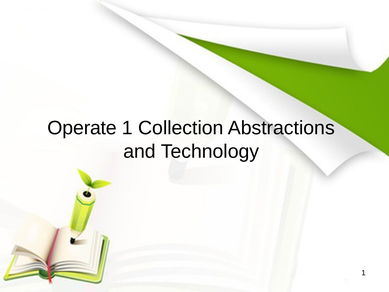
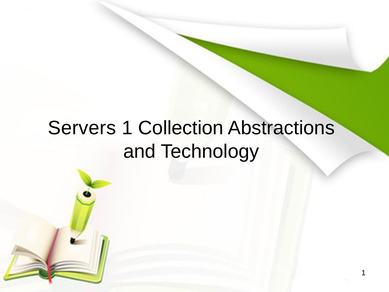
Operate: Operate -> Servers (82, 128)
